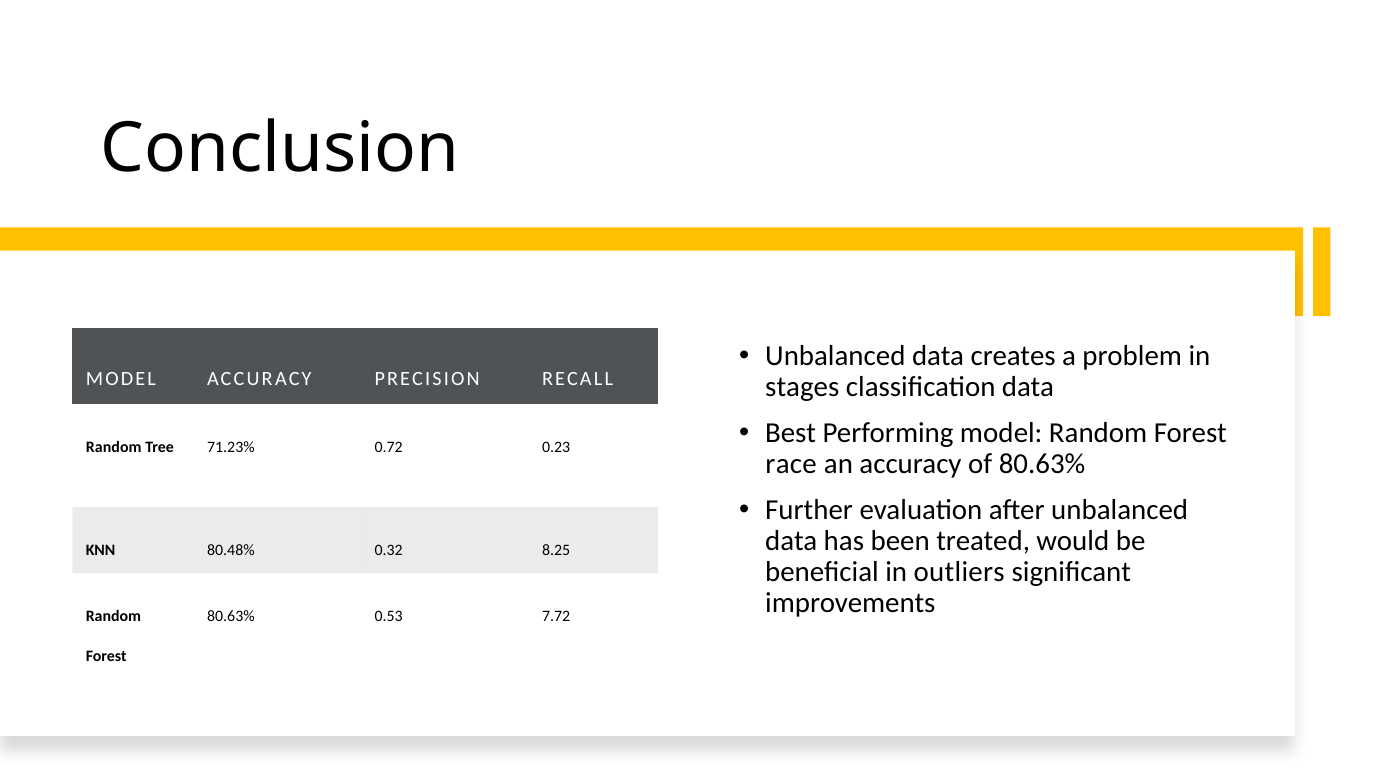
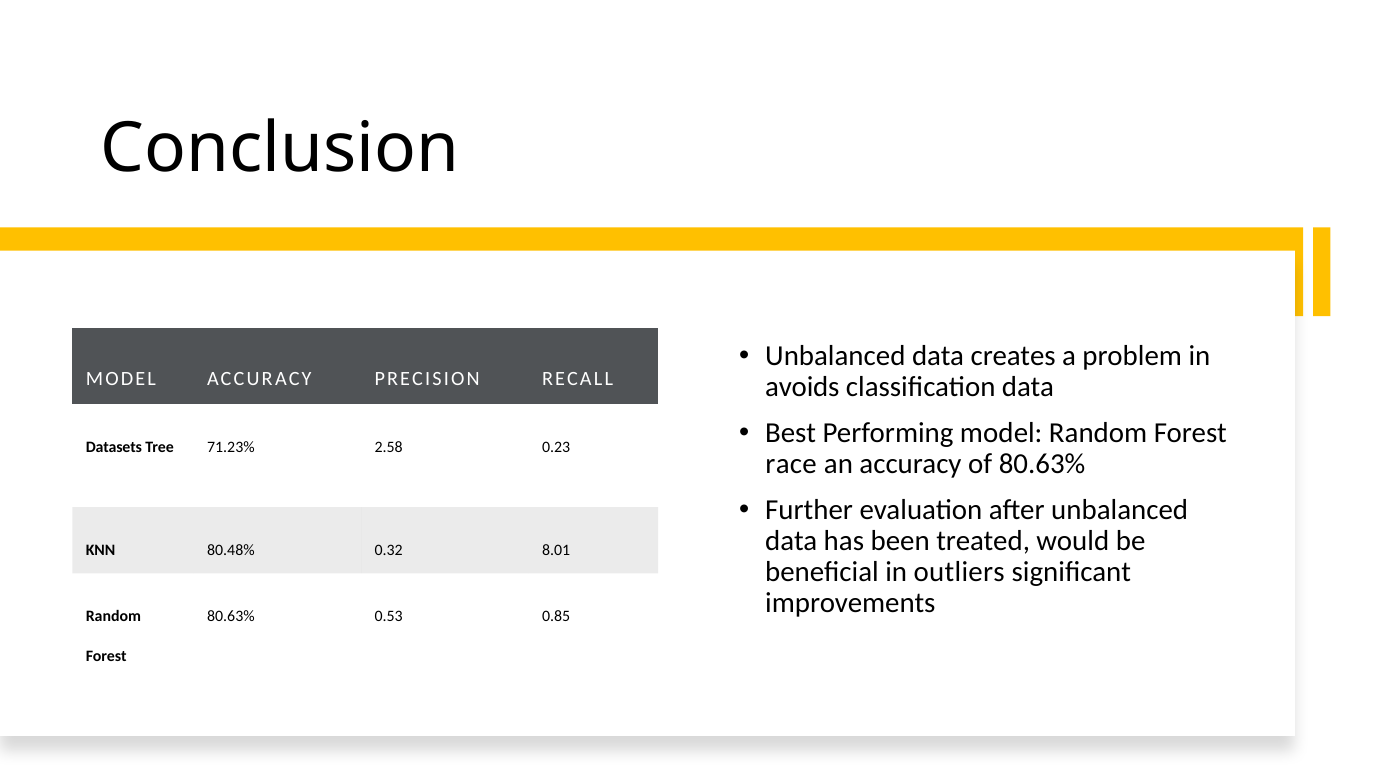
stages: stages -> avoids (802, 387)
Random: Random -> Datasets (114, 448)
0.72: 0.72 -> 2.58 (389, 448)
8.25: 8.25 -> 8.01 (556, 550)
7.72: 7.72 -> 0.85 (556, 617)
